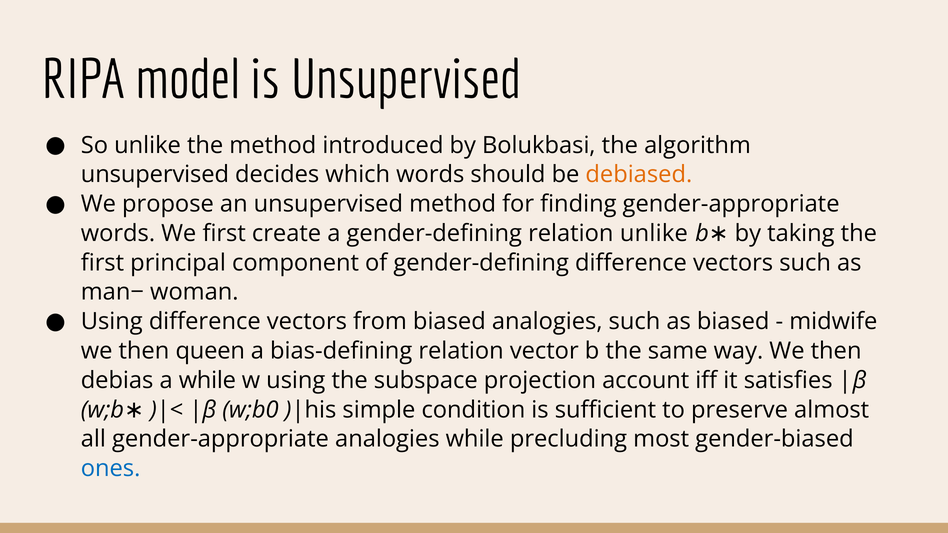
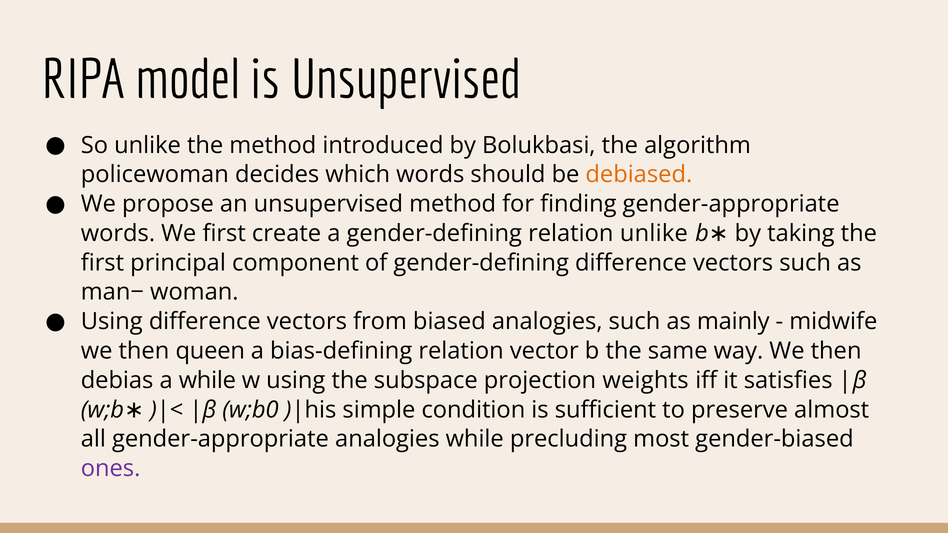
unsupervised: unsupervised -> policewoman (155, 175)
as biased: biased -> mainly (733, 322)
account: account -> weights (646, 381)
ones colour: blue -> purple (111, 469)
